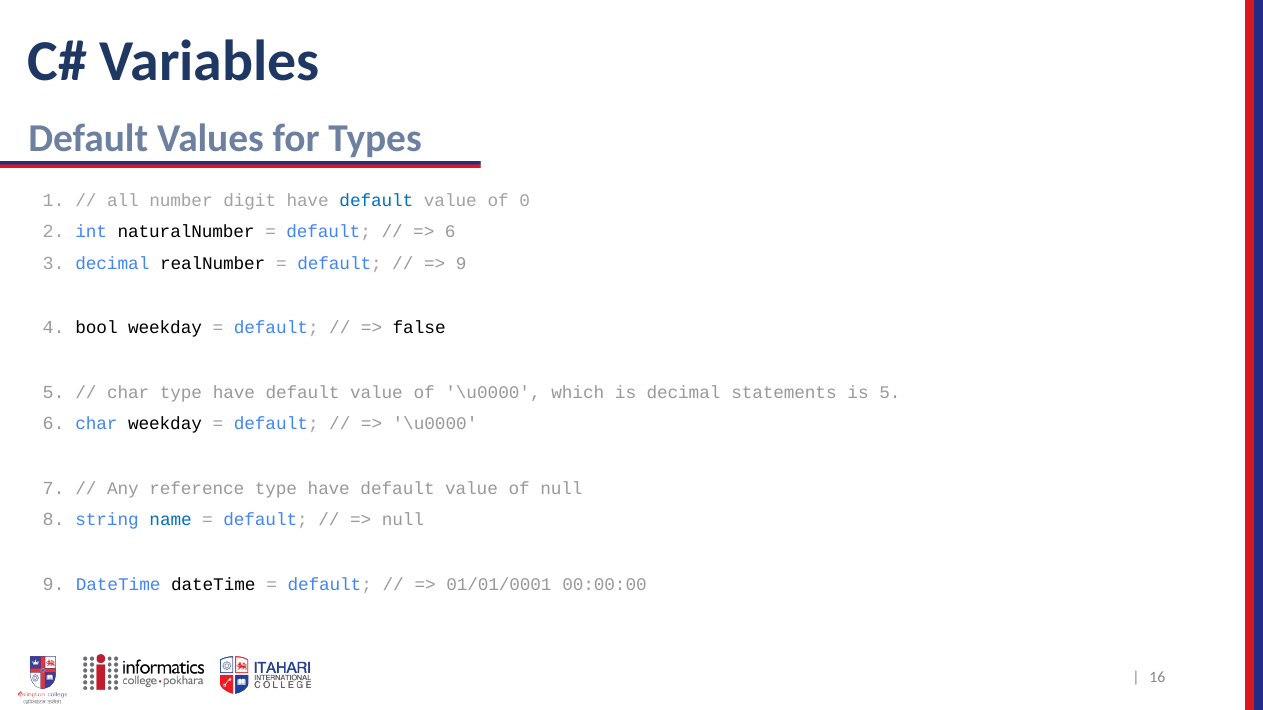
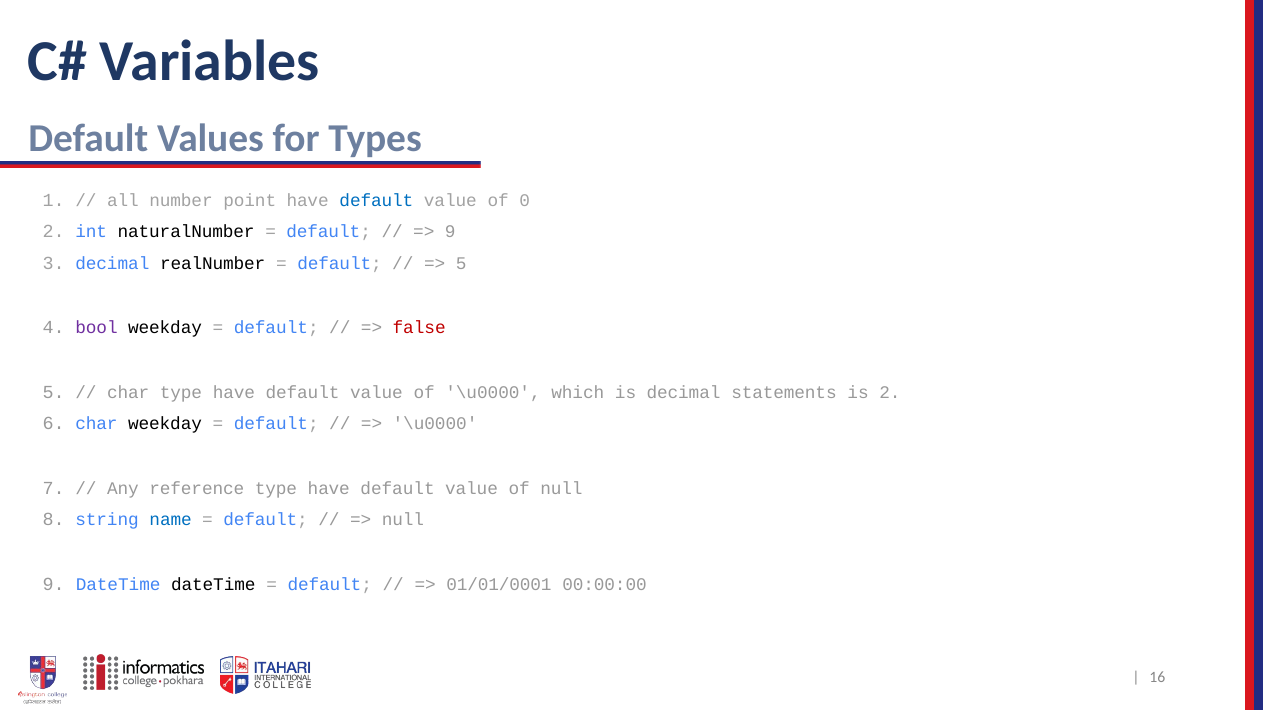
digit: digit -> point (250, 201)
6: 6 -> 9 (450, 232)
9: 9 -> 5 (461, 264)
bool colour: black -> purple (96, 328)
false colour: black -> red (419, 328)
is 5: 5 -> 2 (890, 393)
